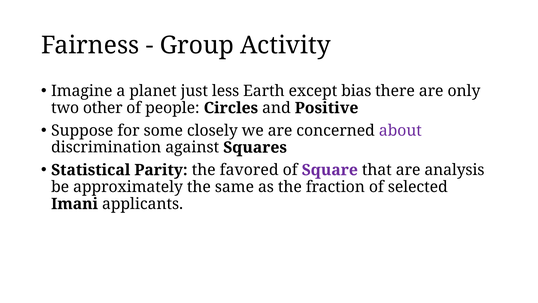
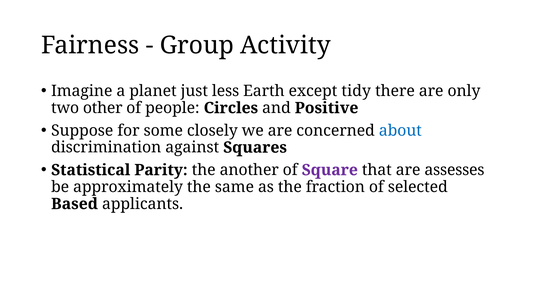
bias: bias -> tidy (356, 91)
about colour: purple -> blue (400, 130)
favored: favored -> another (249, 170)
analysis: analysis -> assesses (454, 170)
Imani: Imani -> Based (75, 204)
